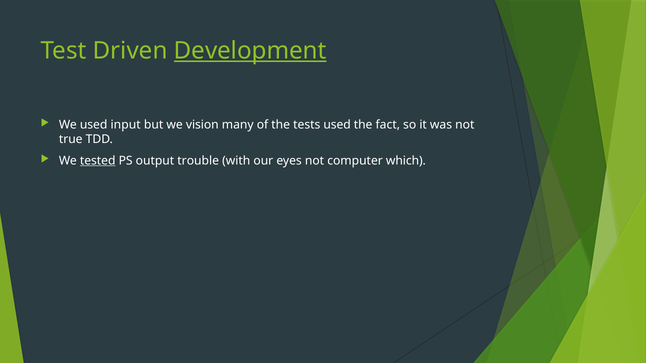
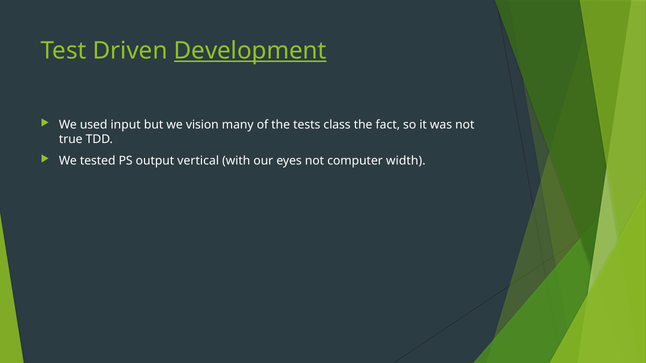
tests used: used -> class (337, 125)
tested underline: present -> none (98, 161)
trouble: trouble -> vertical (198, 161)
which: which -> width (406, 161)
